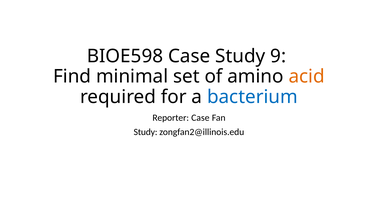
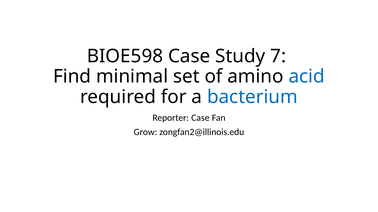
9: 9 -> 7 (278, 56)
acid colour: orange -> blue (307, 77)
Study: Study -> Grow (145, 132)
